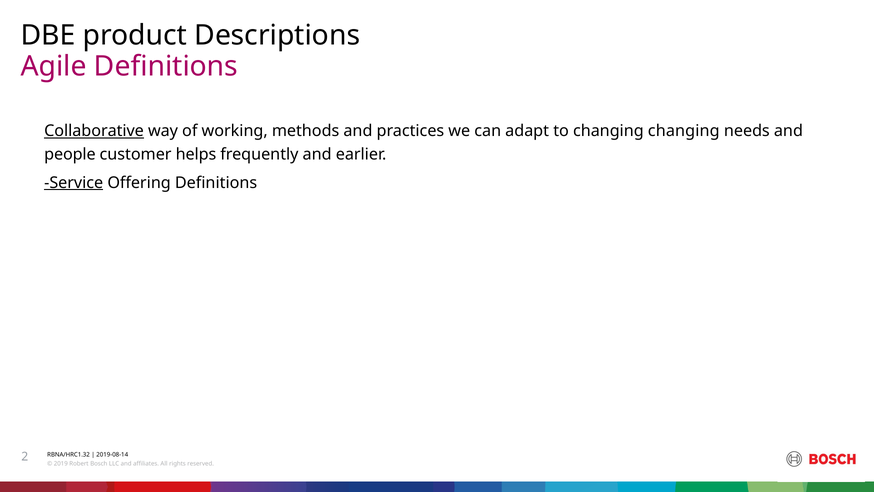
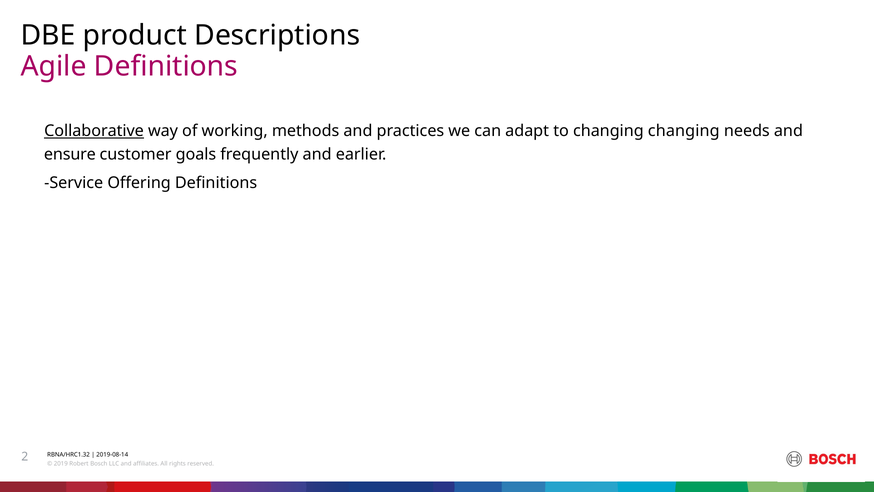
people: people -> ensure (70, 154)
helps: helps -> goals (196, 154)
Service underline: present -> none (74, 183)
